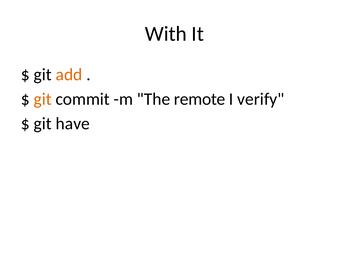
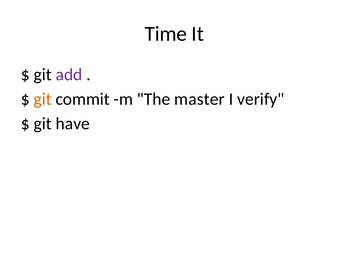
With: With -> Time (166, 34)
add colour: orange -> purple (69, 75)
remote: remote -> master (199, 99)
